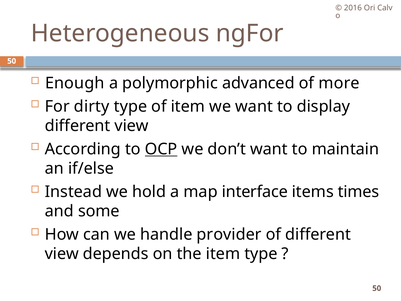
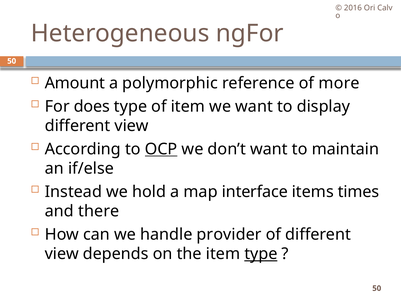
Enough: Enough -> Amount (75, 83)
advanced: advanced -> reference (258, 83)
dirty: dirty -> does (92, 106)
some: some -> there (99, 211)
type underline: none -> present (261, 254)
